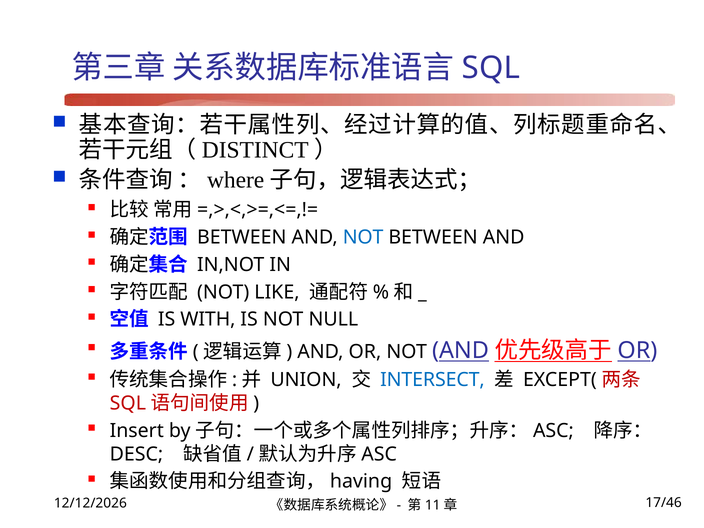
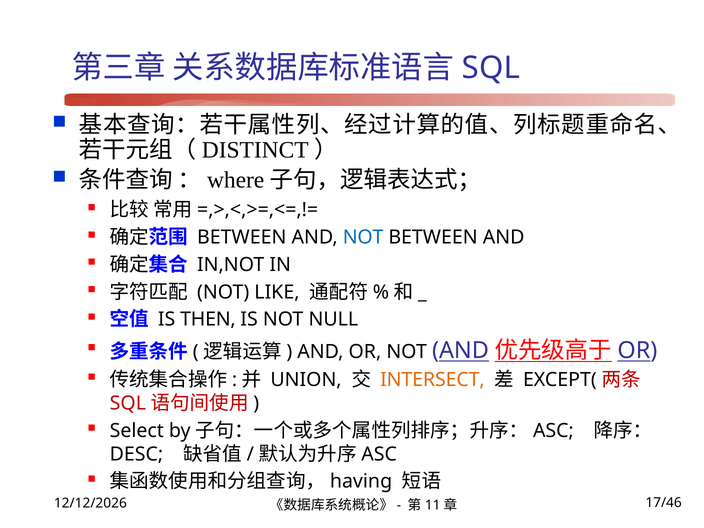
WITH: WITH -> THEN (208, 320)
INTERSECT colour: blue -> orange (432, 380)
Insert: Insert -> Select (137, 431)
